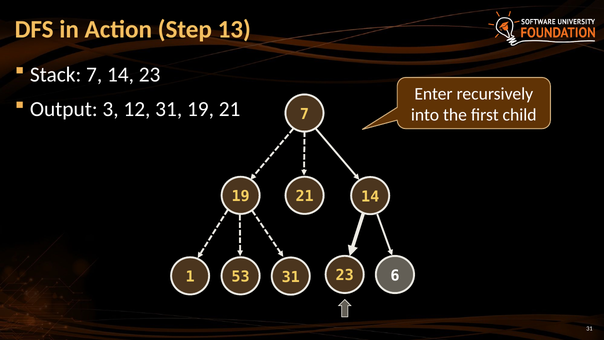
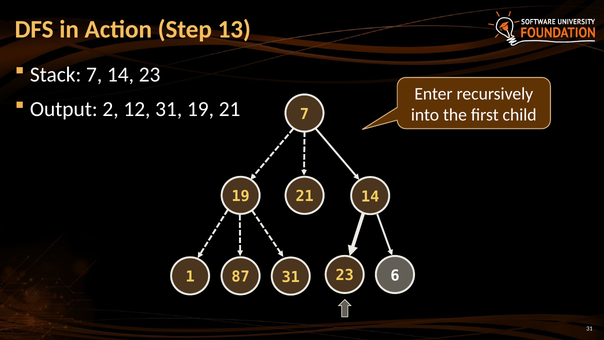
3: 3 -> 2 (111, 109)
53: 53 -> 87 (241, 277)
